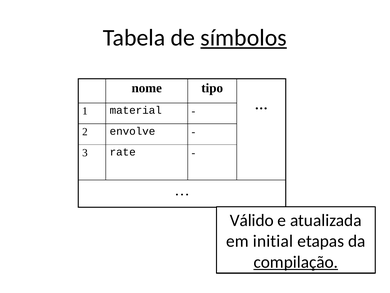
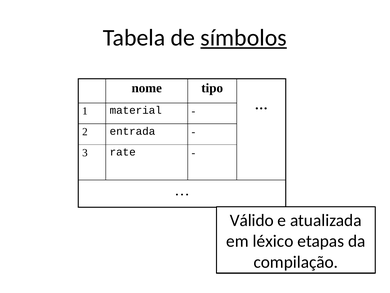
envolve: envolve -> entrada (132, 131)
initial: initial -> léxico (273, 241)
compilação underline: present -> none (296, 262)
